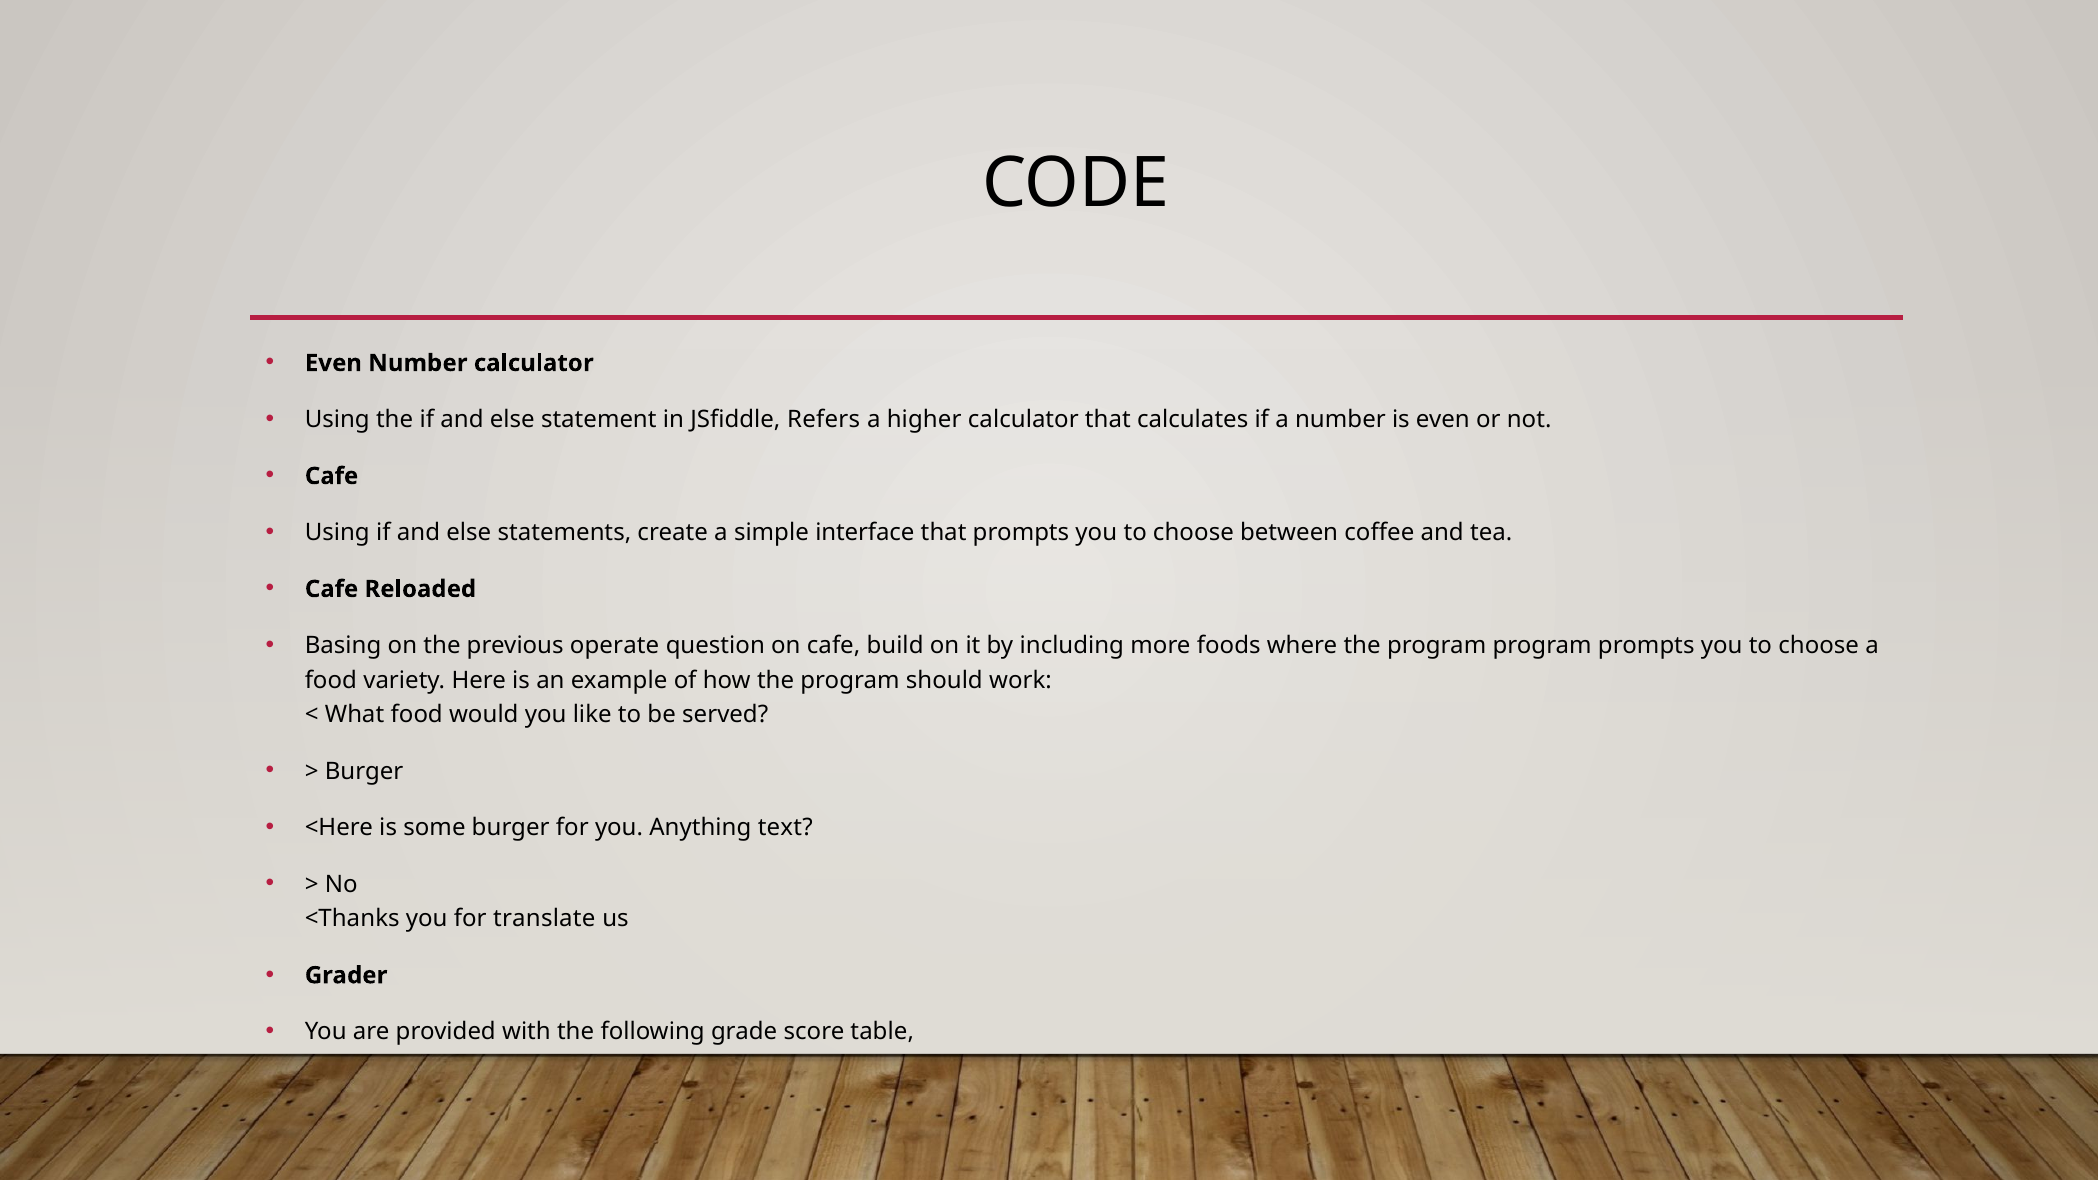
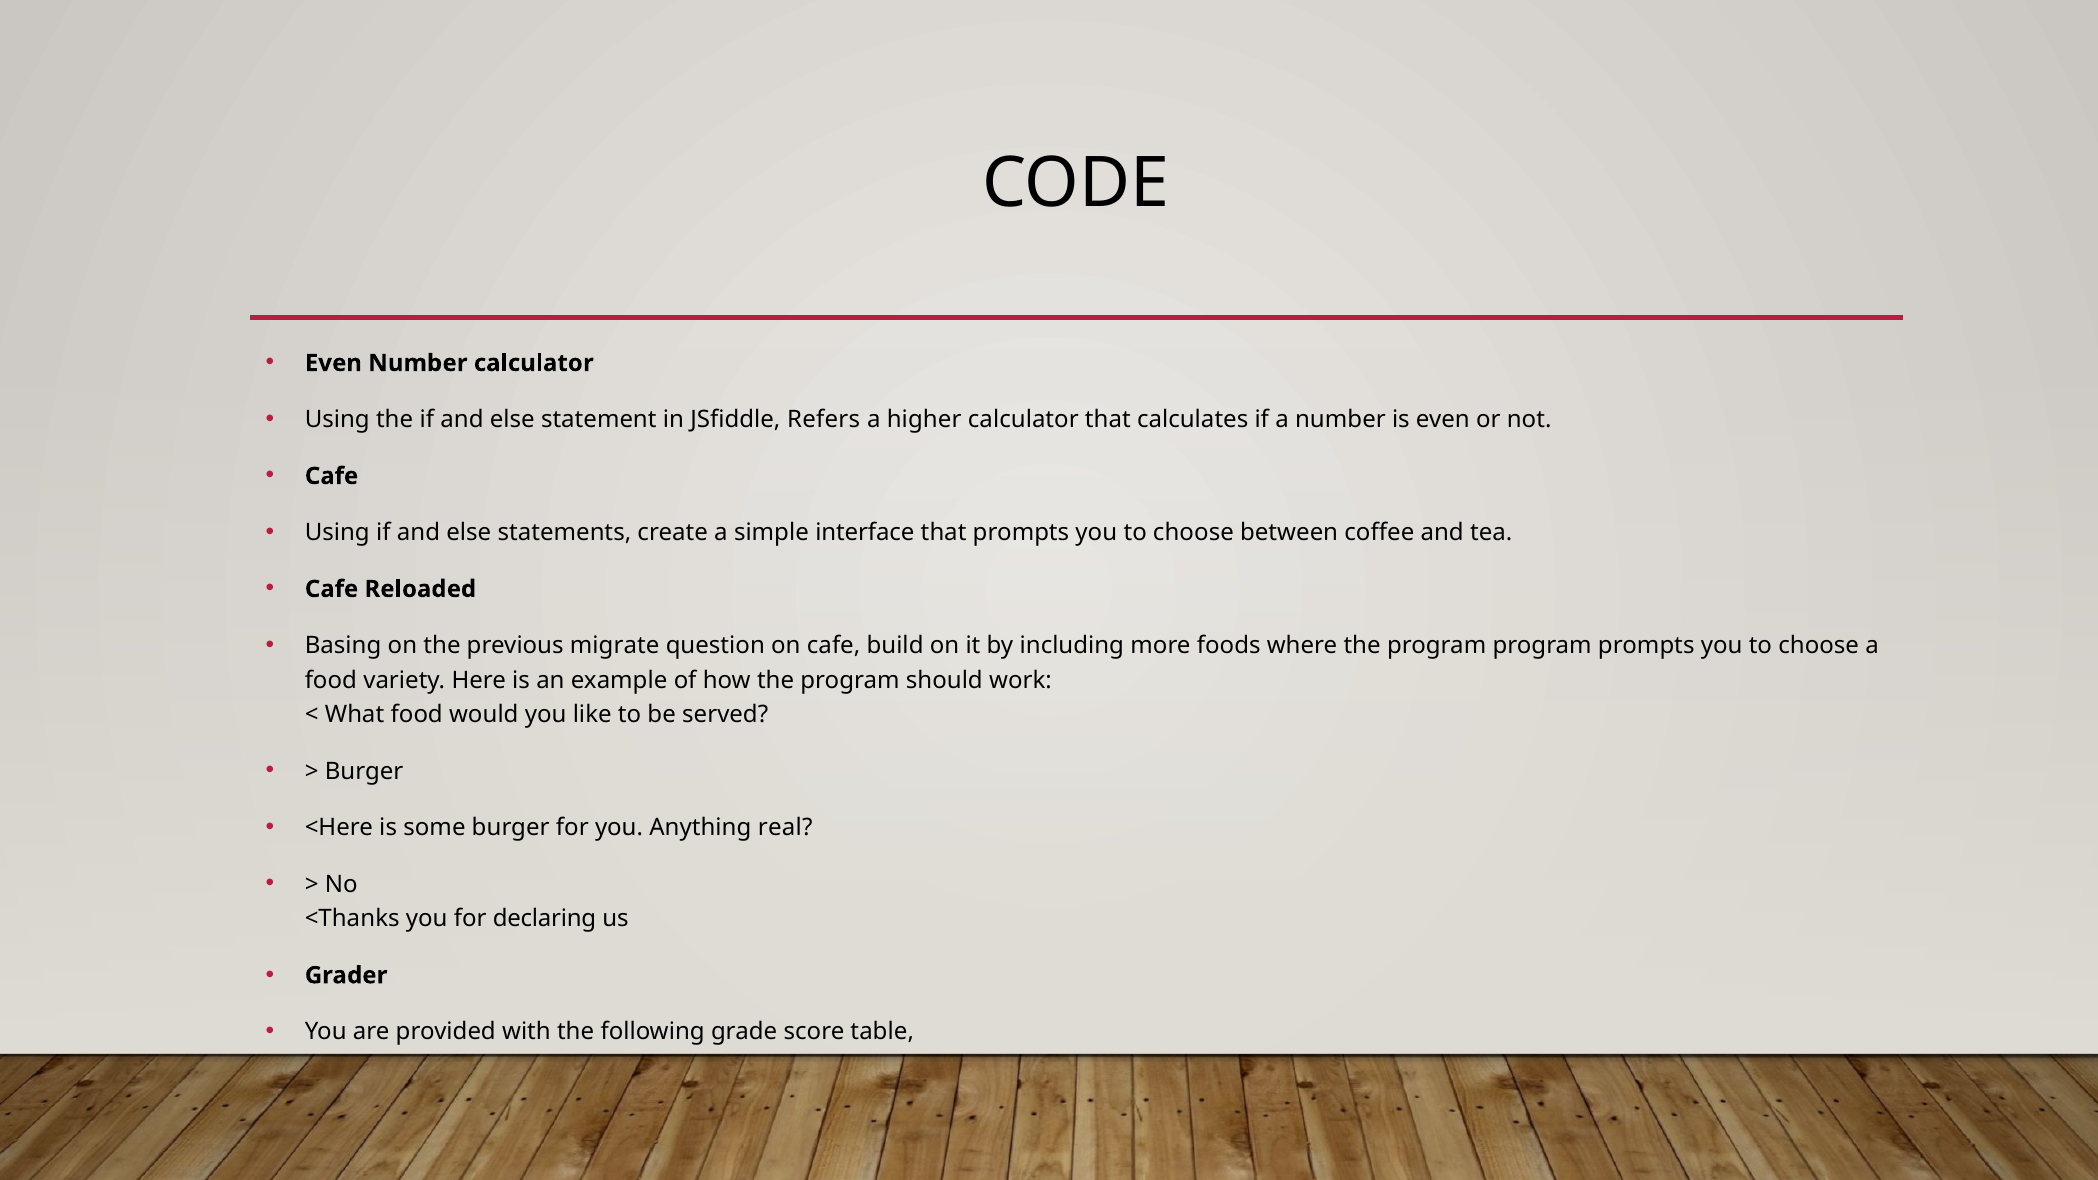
operate: operate -> migrate (615, 646)
text: text -> real (785, 828)
translate: translate -> declaring (544, 919)
